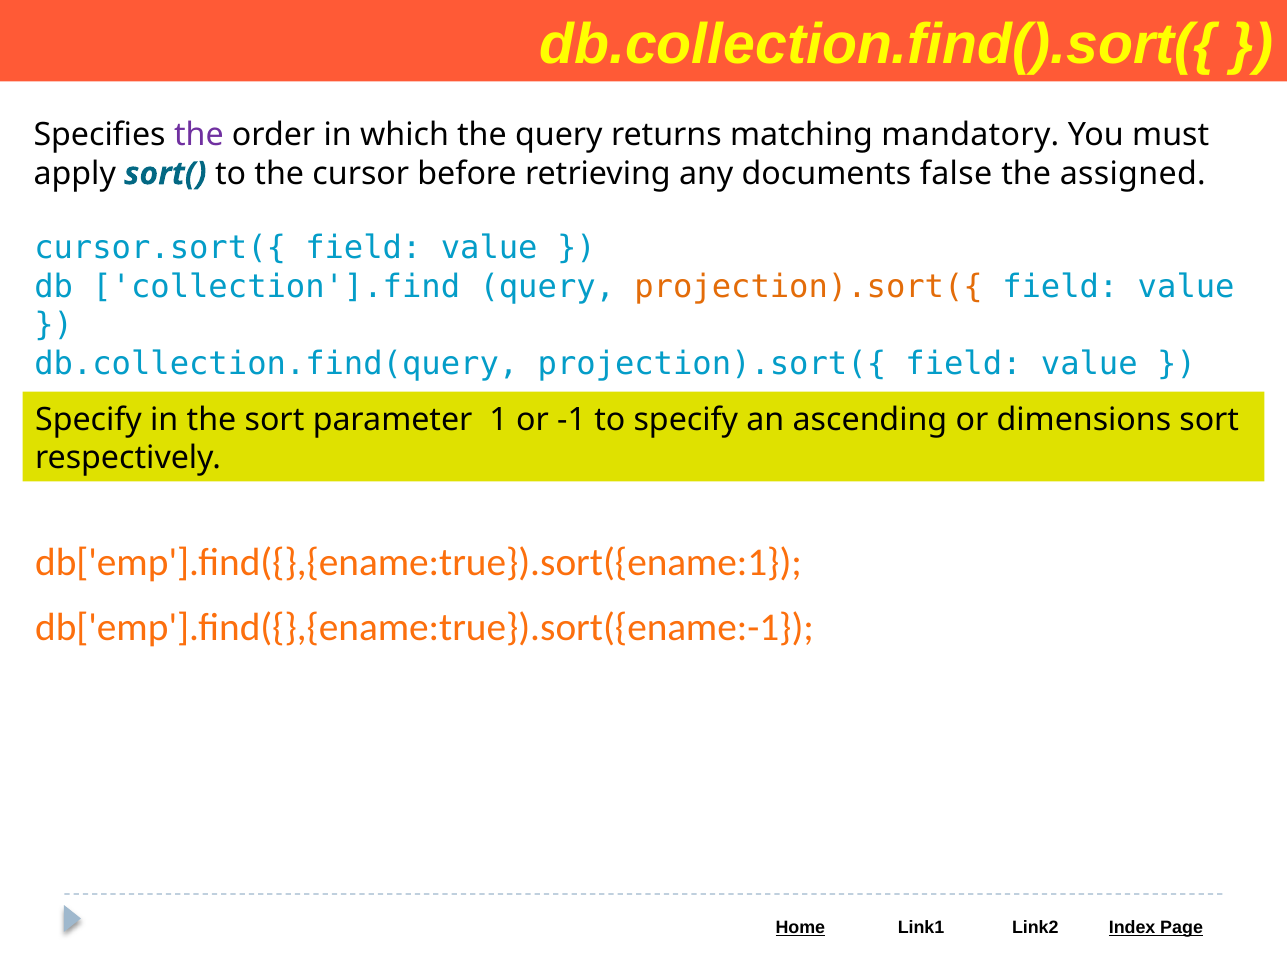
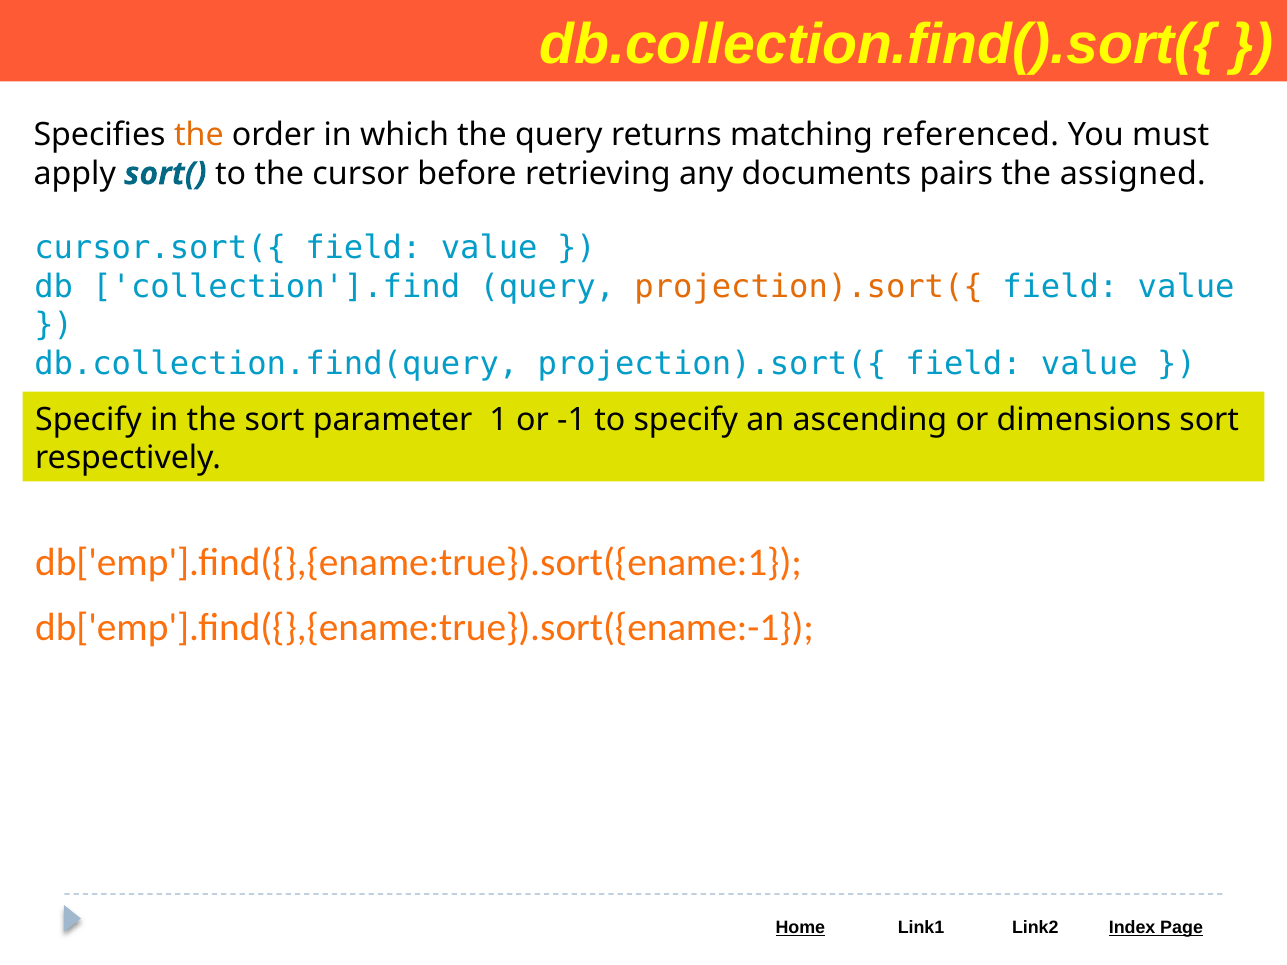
the colour: purple -> orange (199, 135)
mandatory: mandatory -> referenced (970, 135)
false: false -> pairs (956, 174)
